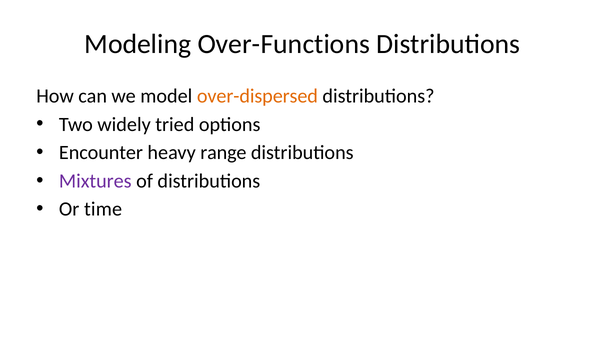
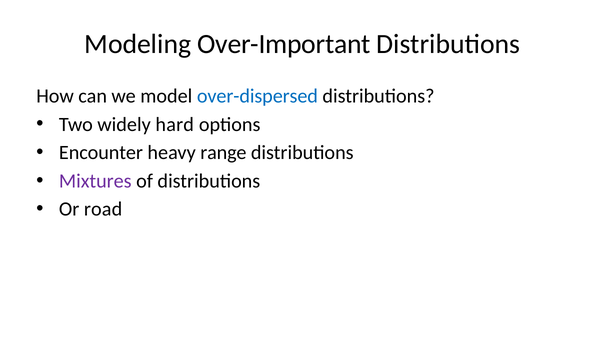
Over-Functions: Over-Functions -> Over-Important (284, 44)
over-dispersed colour: orange -> blue (257, 96)
tried: tried -> hard (175, 124)
time: time -> road (103, 209)
